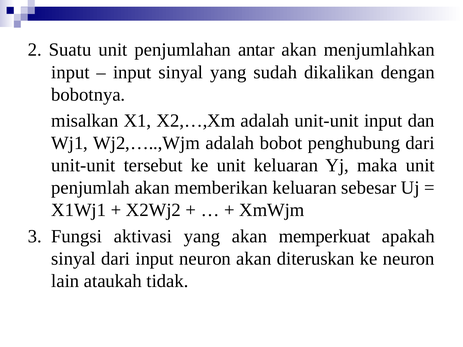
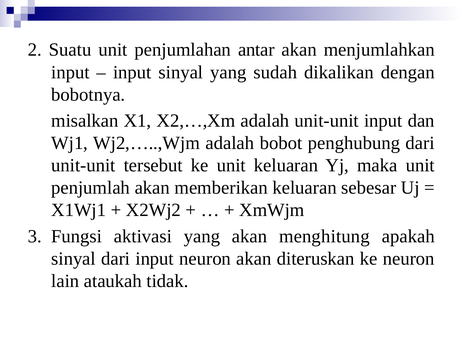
memperkuat: memperkuat -> menghitung (324, 236)
